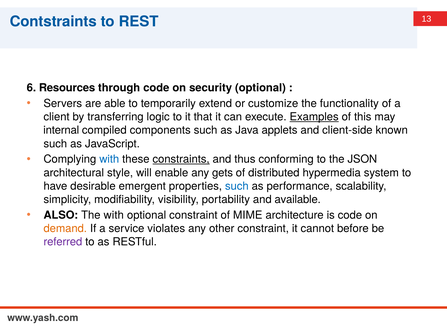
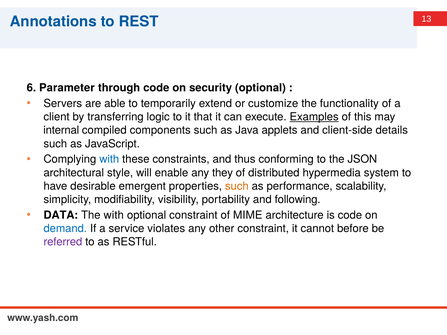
Contstraints: Contstraints -> Annotations (53, 22)
Resources: Resources -> Parameter (67, 88)
known: known -> details (392, 130)
constraints underline: present -> none (181, 159)
gets: gets -> they (223, 173)
such colour: blue -> orange (237, 186)
available: available -> following (298, 200)
ALSO: ALSO -> DATA (61, 215)
demand colour: orange -> blue (65, 229)
